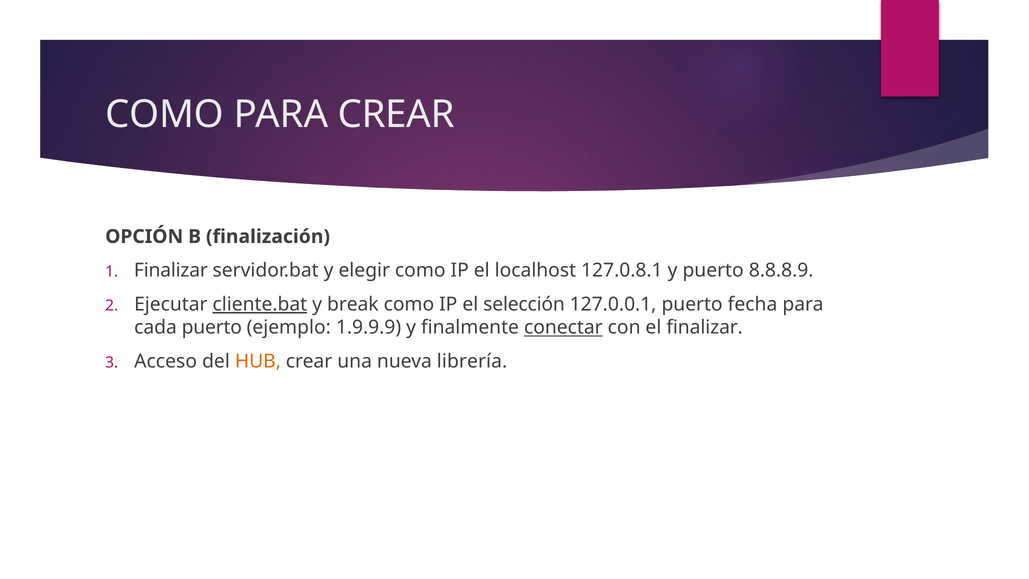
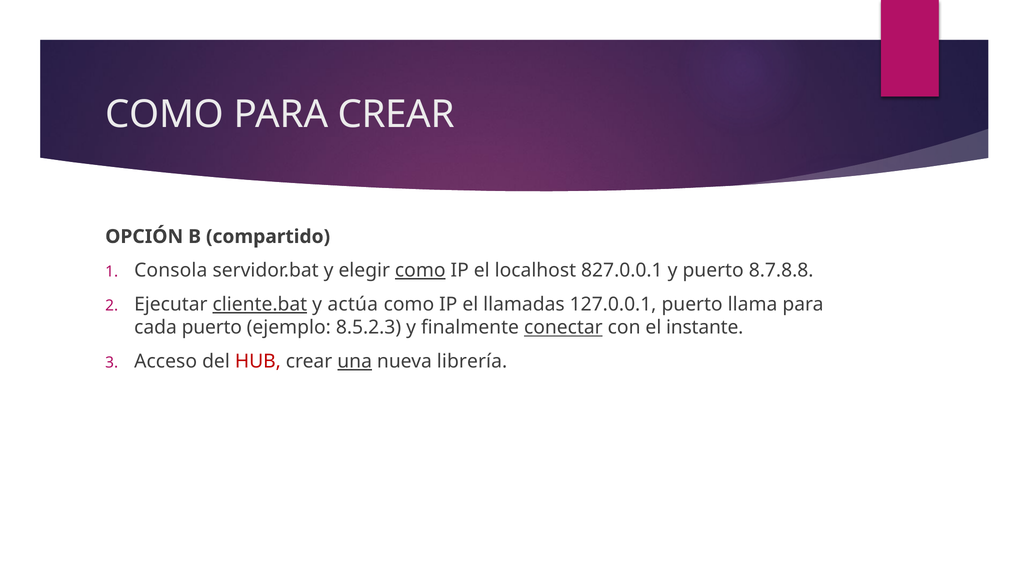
finalización: finalización -> compartido (268, 237)
Finalizar: Finalizar -> Consola (171, 270)
como underline: none -> present (420, 270)
127.0.8.1: 127.0.8.1 -> 827.0.0.1 (622, 270)
8.8.8.9: 8.8.8.9 -> 8.7.8.8 (781, 270)
break: break -> actúa (353, 304)
selección: selección -> llamadas (524, 304)
fecha: fecha -> llama (753, 304)
1.9.9.9: 1.9.9.9 -> 8.5.2.3 (369, 327)
el finalizar: finalizar -> instante (705, 327)
HUB colour: orange -> red (258, 361)
una underline: none -> present (355, 361)
